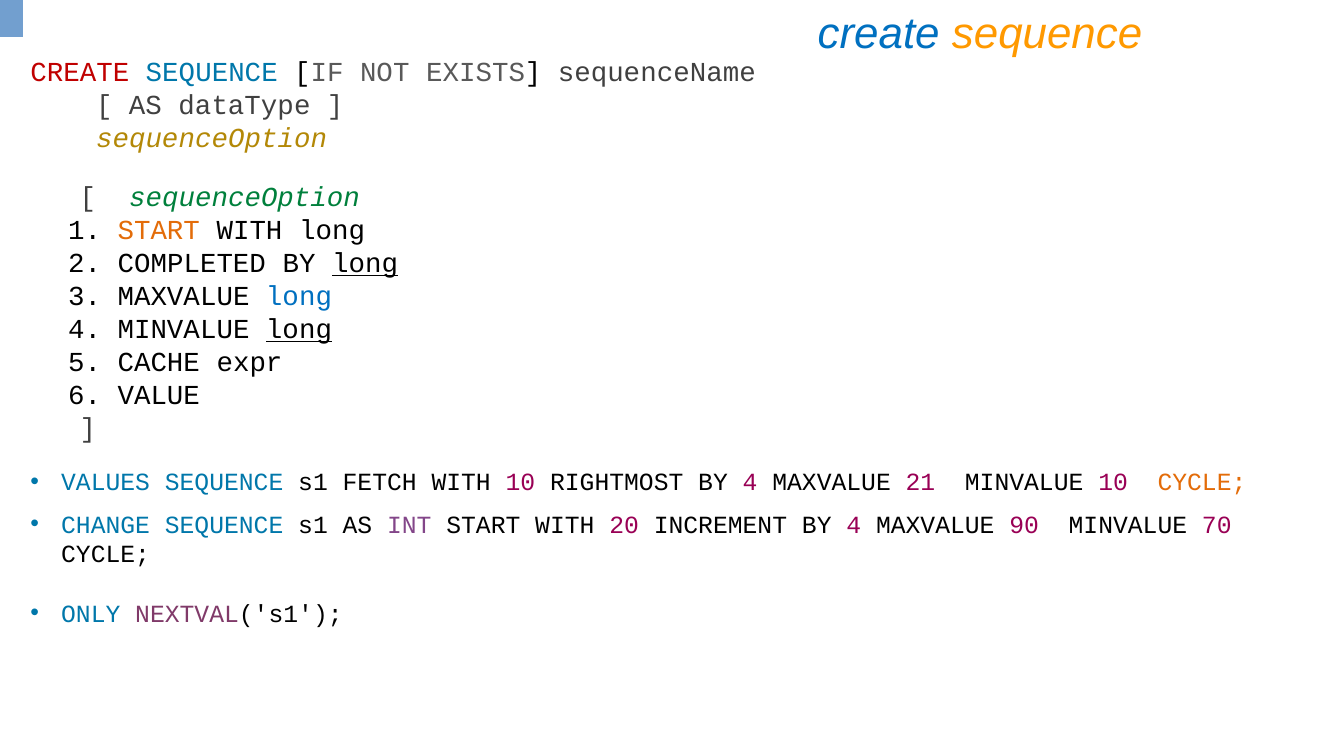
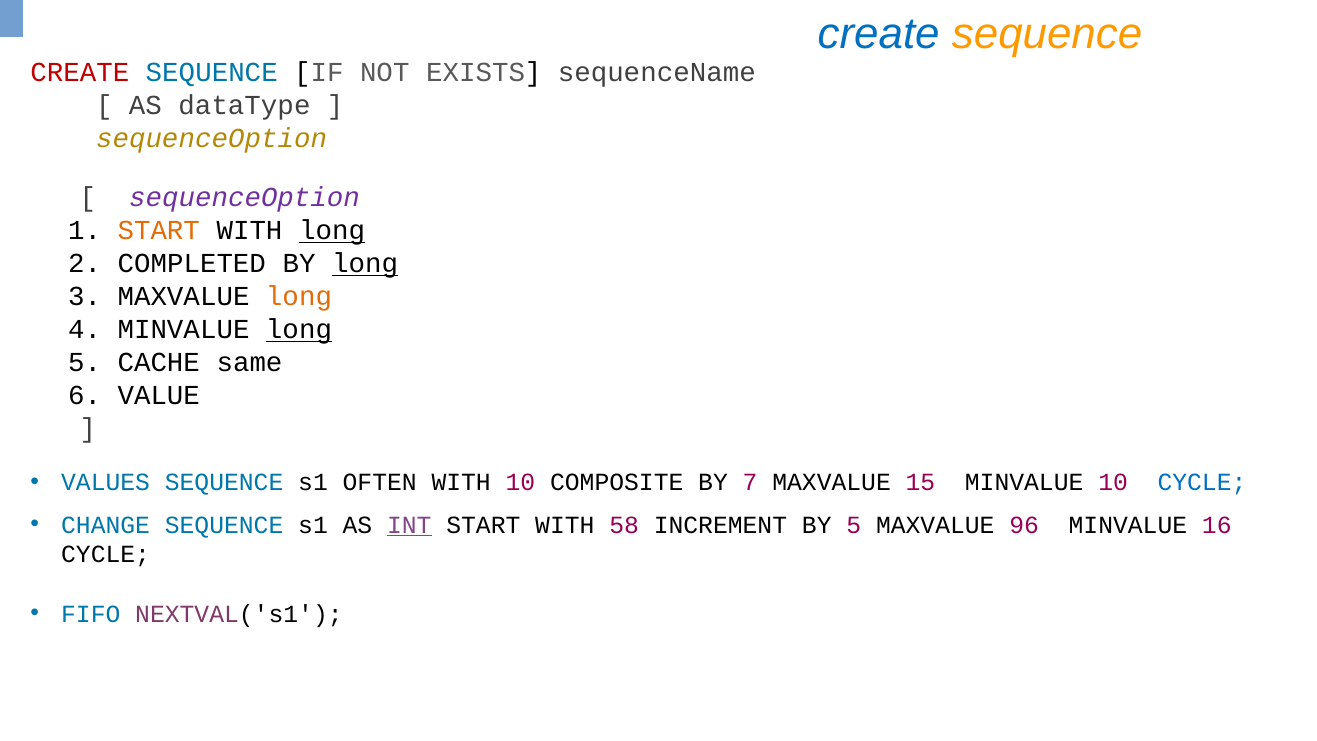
sequenceOption colour: green -> purple (244, 198)
long underline: none -> present (332, 231)
long colour: blue -> orange (299, 297)
expr: expr -> same (250, 362)
FETCH: FETCH -> OFTEN (380, 482)
RIGHTMOST: RIGHTMOST -> COMPOSITE (617, 482)
4: 4 -> 7 (750, 482)
21: 21 -> 15 (920, 482)
CYCLE colour: orange -> blue (1202, 482)
INT underline: none -> present (409, 525)
20: 20 -> 58 (624, 525)
INCREMENT BY 4: 4 -> 5 (854, 525)
90: 90 -> 96 (1024, 525)
70: 70 -> 16 (1217, 525)
ONLY: ONLY -> FIFO (91, 614)
